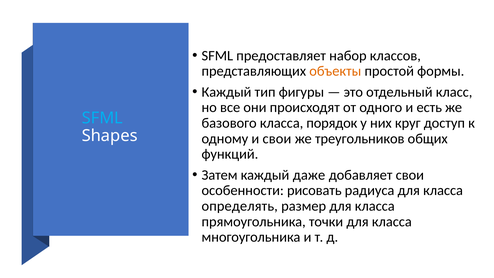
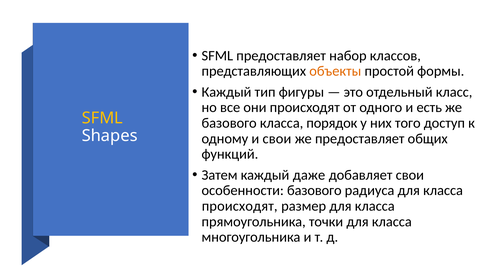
SFML colour: light blue -> yellow (102, 118)
круг: круг -> того (408, 123)
же треугольников: треугольников -> предоставляет (360, 139)
особенности рисовать: рисовать -> базового (314, 190)
определять: определять -> происходят (240, 206)
